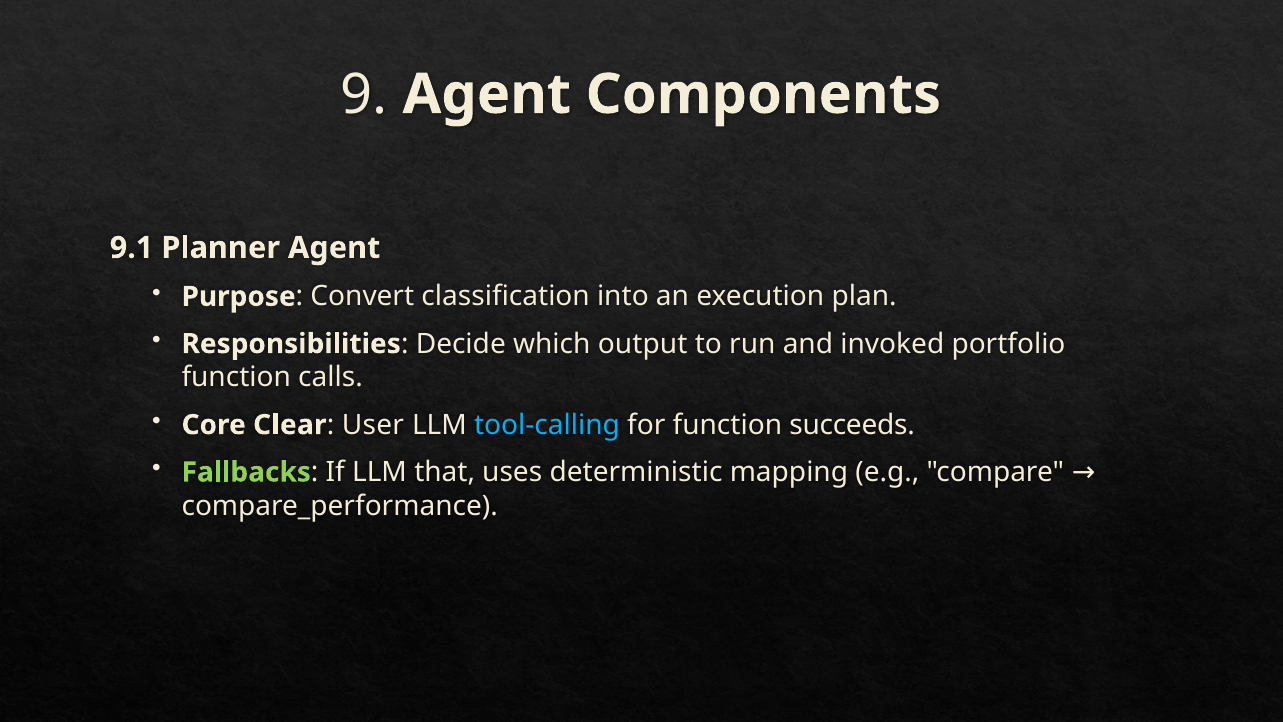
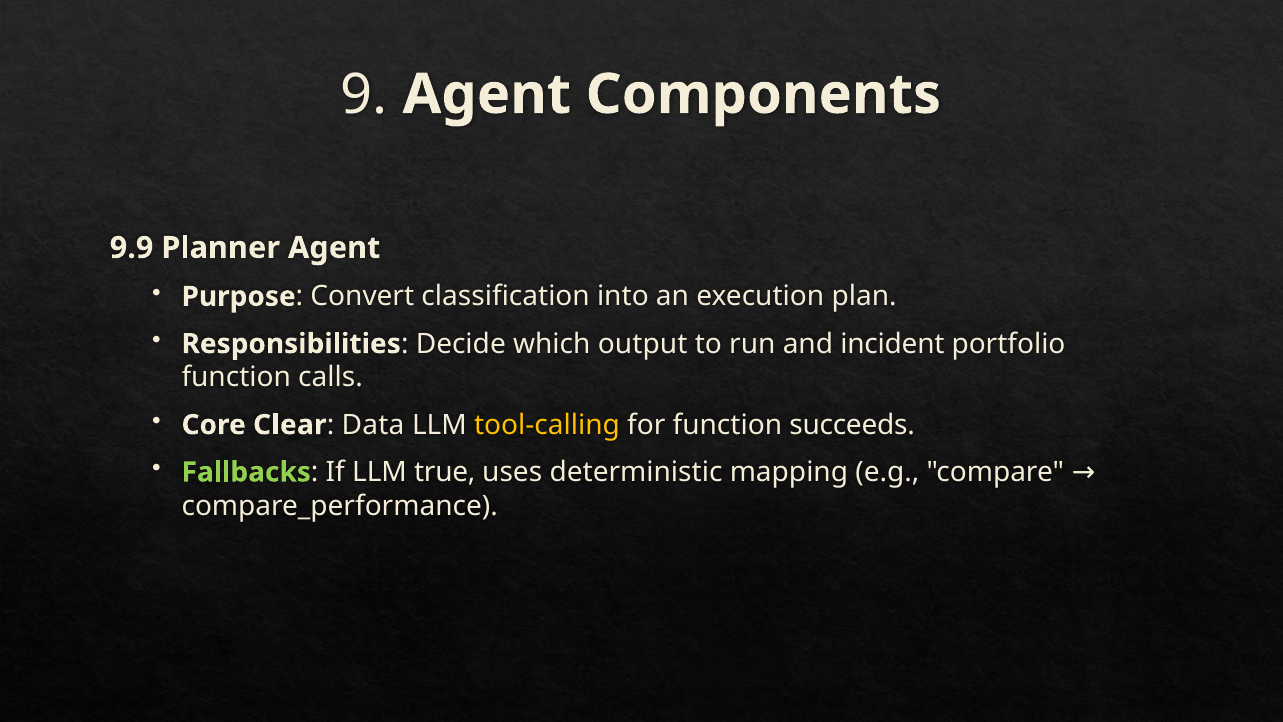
9.1: 9.1 -> 9.9 (132, 248)
invoked: invoked -> incident (892, 344)
User: User -> Data (373, 425)
tool-calling colour: light blue -> yellow (547, 425)
that: that -> true (445, 472)
